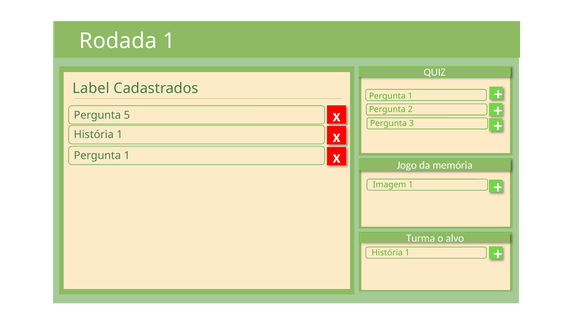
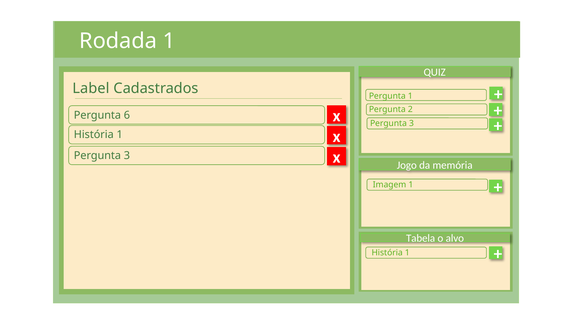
5: 5 -> 6 (127, 115)
1: 1 -> 3 (127, 155)
Turma: Turma -> Tabela (421, 238)
